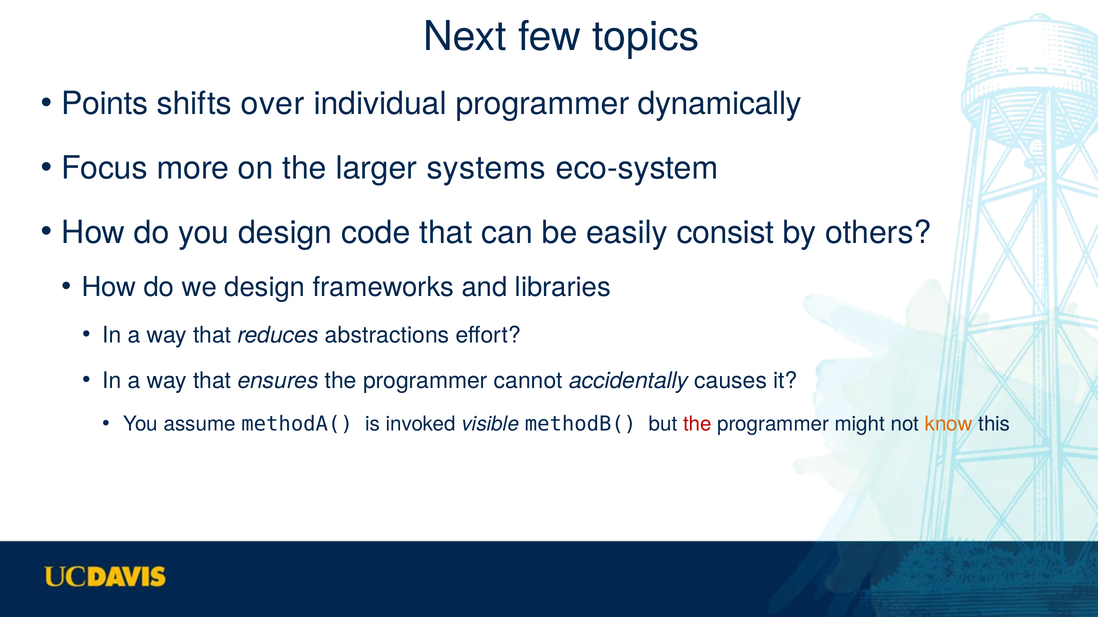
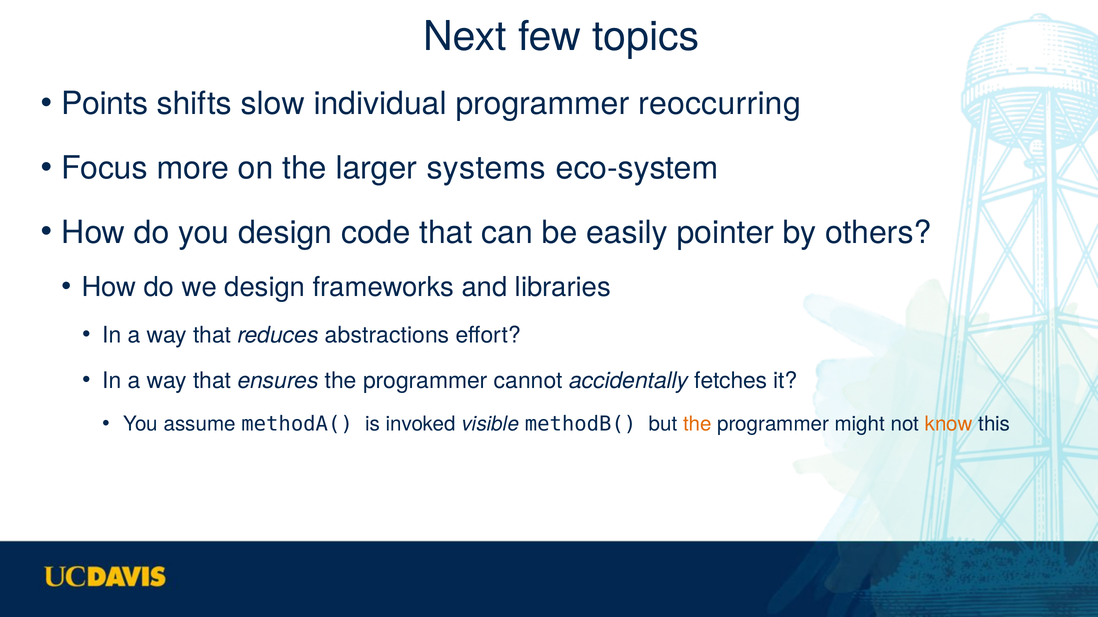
over: over -> slow (273, 104)
dynamically: dynamically -> reoccurring (720, 104)
consist: consist -> pointer (725, 233)
causes: causes -> fetches (731, 381)
the colour: red -> orange (697, 424)
